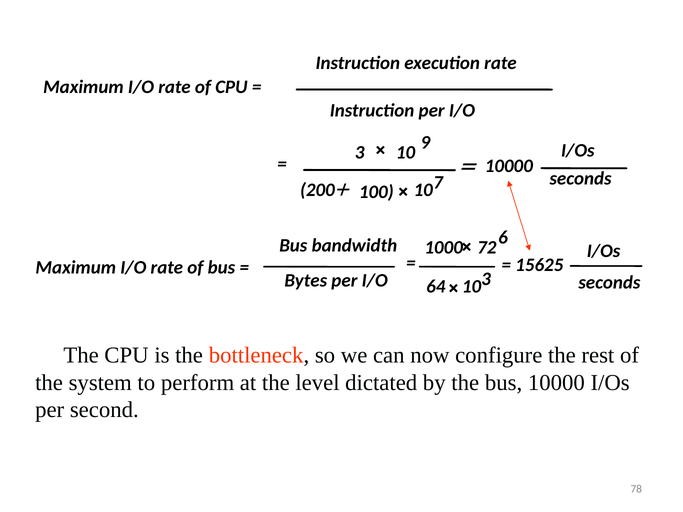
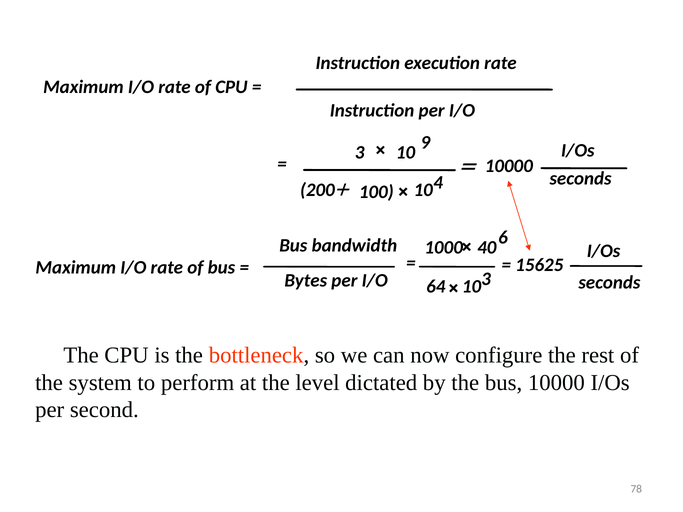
7: 7 -> 4 (438, 183)
72: 72 -> 40 (487, 247)
